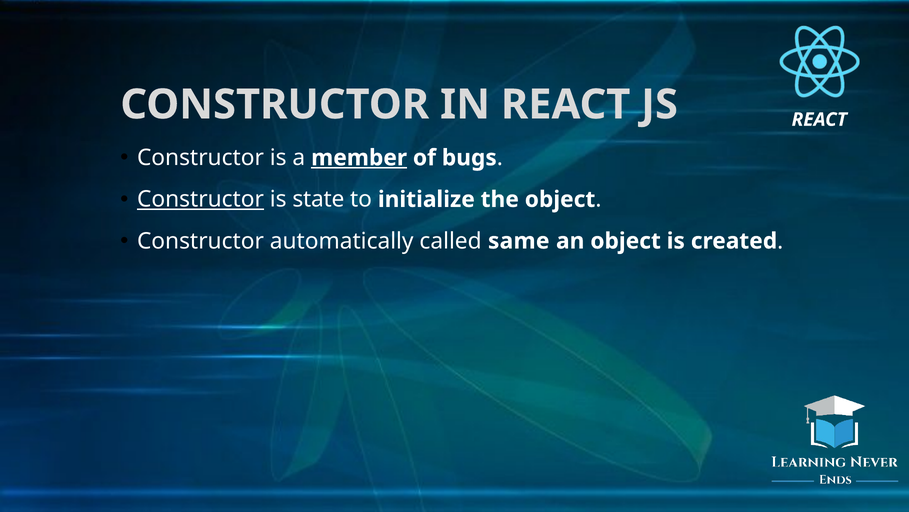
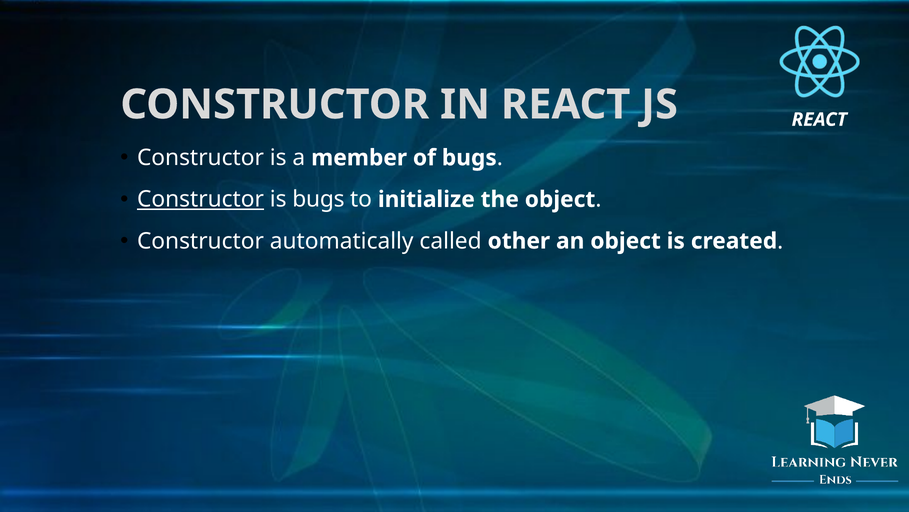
member underline: present -> none (359, 158)
is state: state -> bugs (318, 199)
same: same -> other (519, 241)
